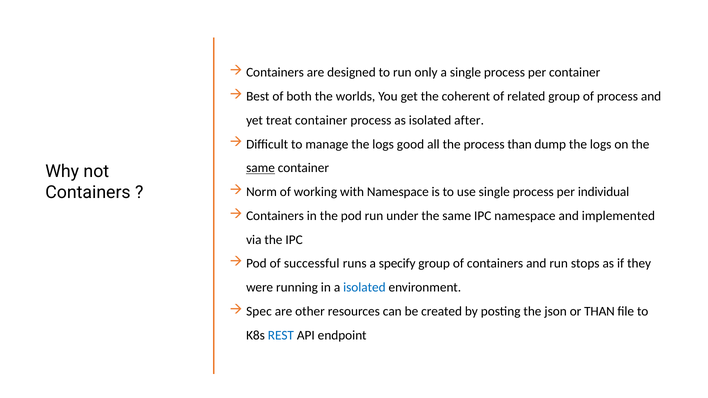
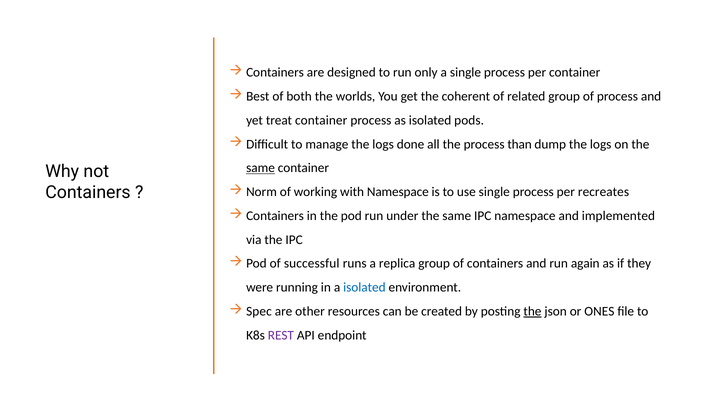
after: after -> pods (469, 120)
good: good -> done (411, 144)
individual: individual -> recreates (604, 192)
specify: specify -> replica (397, 264)
stops: stops -> again (585, 264)
the underline: none -> present (532, 312)
or THAN: THAN -> ONES (599, 312)
REST colour: blue -> purple (281, 335)
